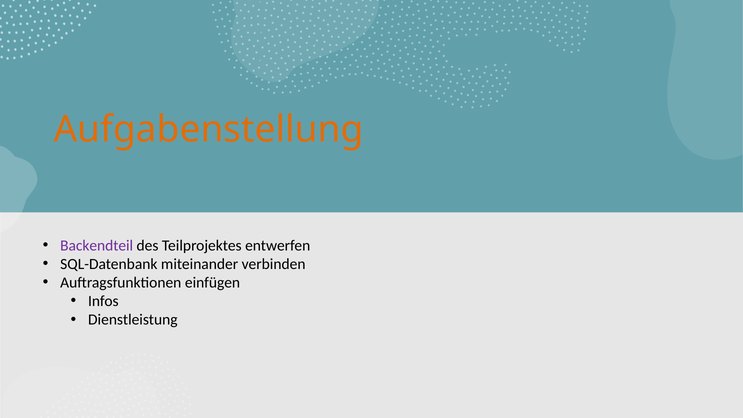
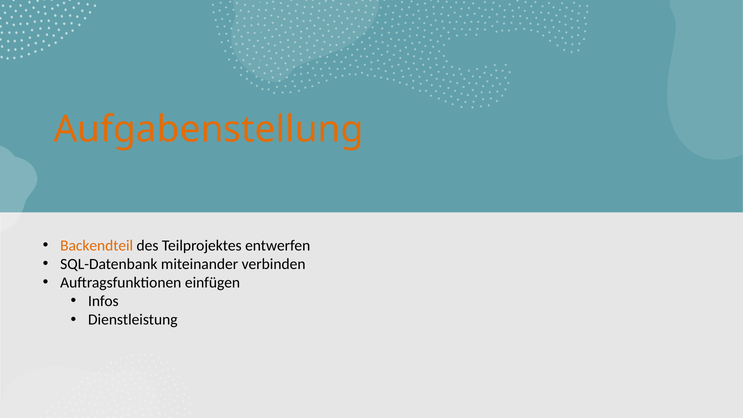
Backendteil colour: purple -> orange (97, 245)
